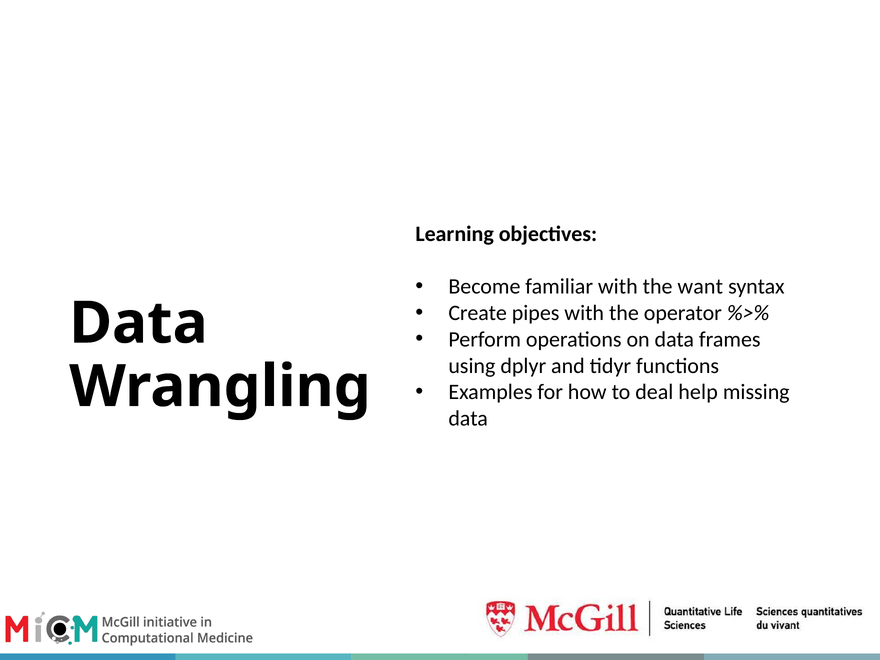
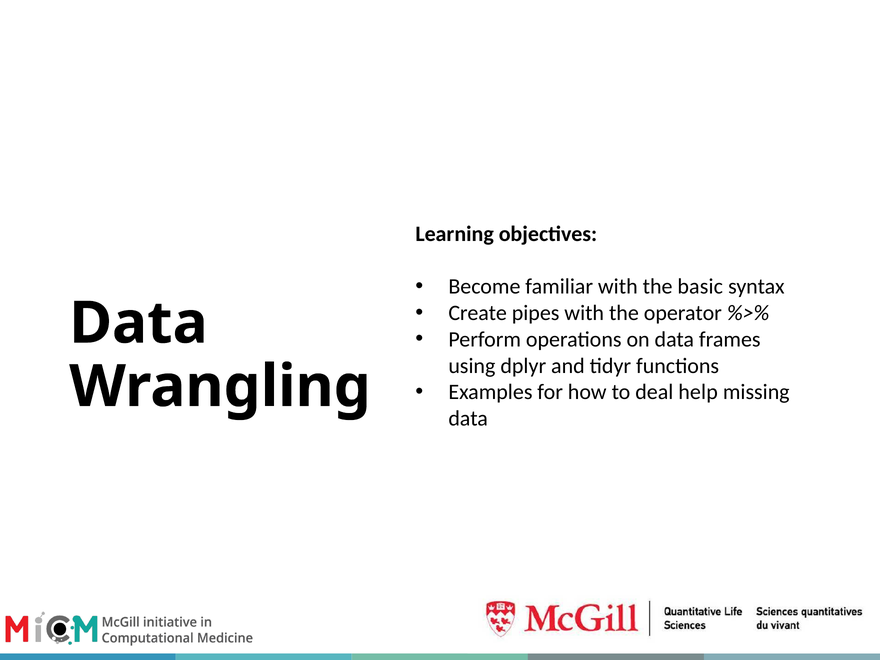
want: want -> basic (700, 287)
